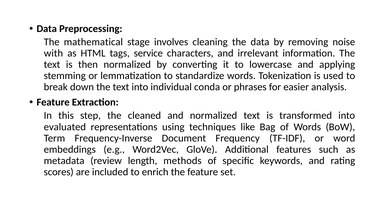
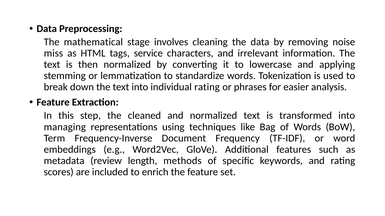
with: with -> miss (53, 53)
individual conda: conda -> rating (207, 87)
evaluated: evaluated -> managing (65, 127)
